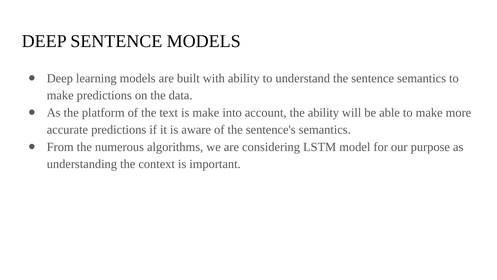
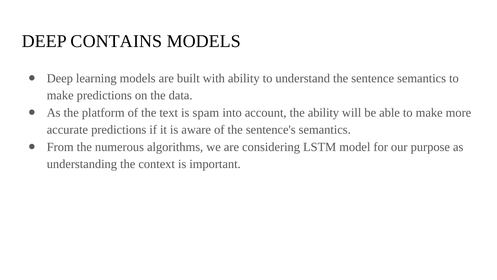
DEEP SENTENCE: SENTENCE -> CONTAINS (116, 41)
is make: make -> spam (206, 112)
